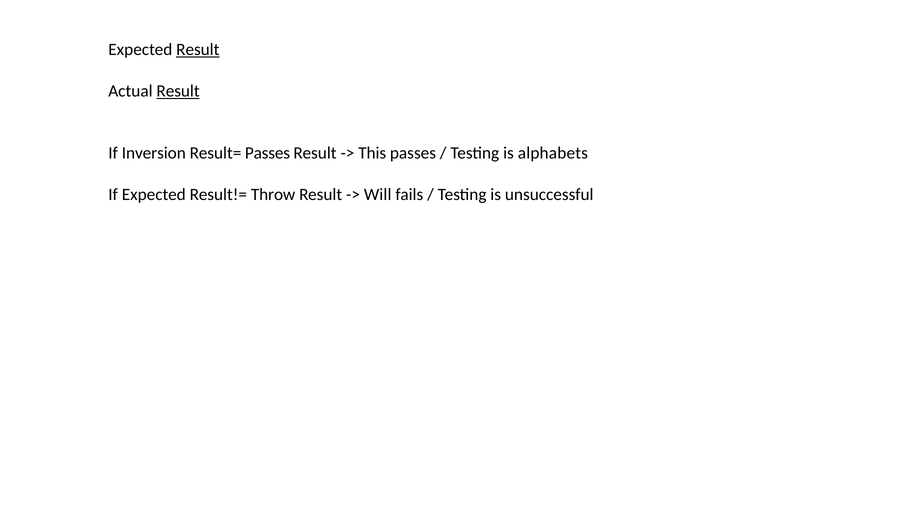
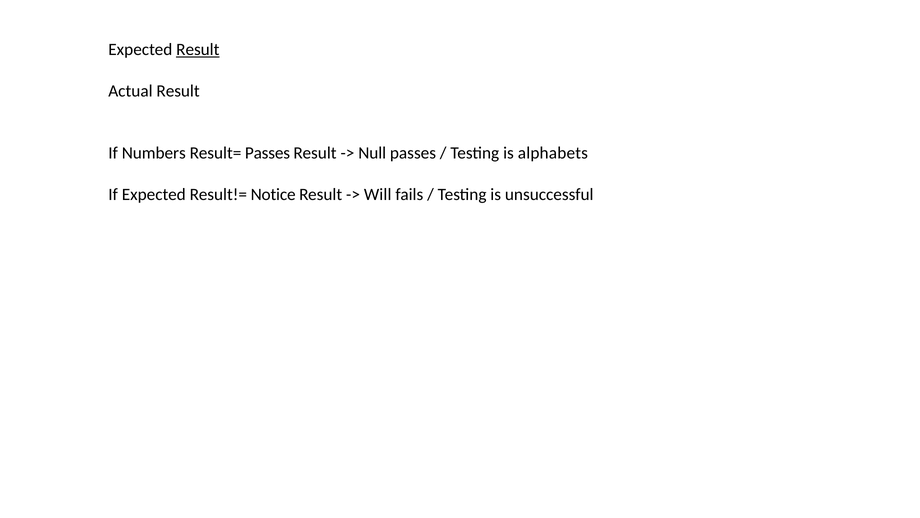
Result underline: present -> none (178, 91)
Inversion: Inversion -> Numbers (154, 153)
This: This -> Null (372, 153)
Throw: Throw -> Notice (273, 194)
